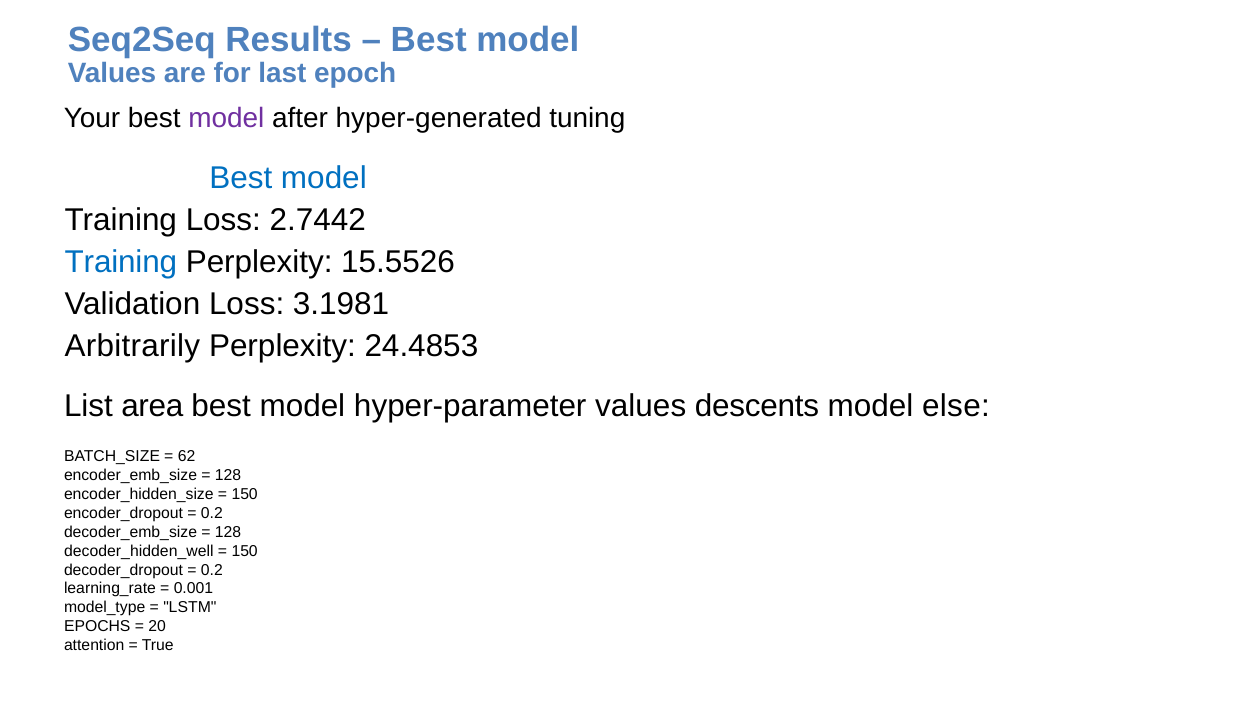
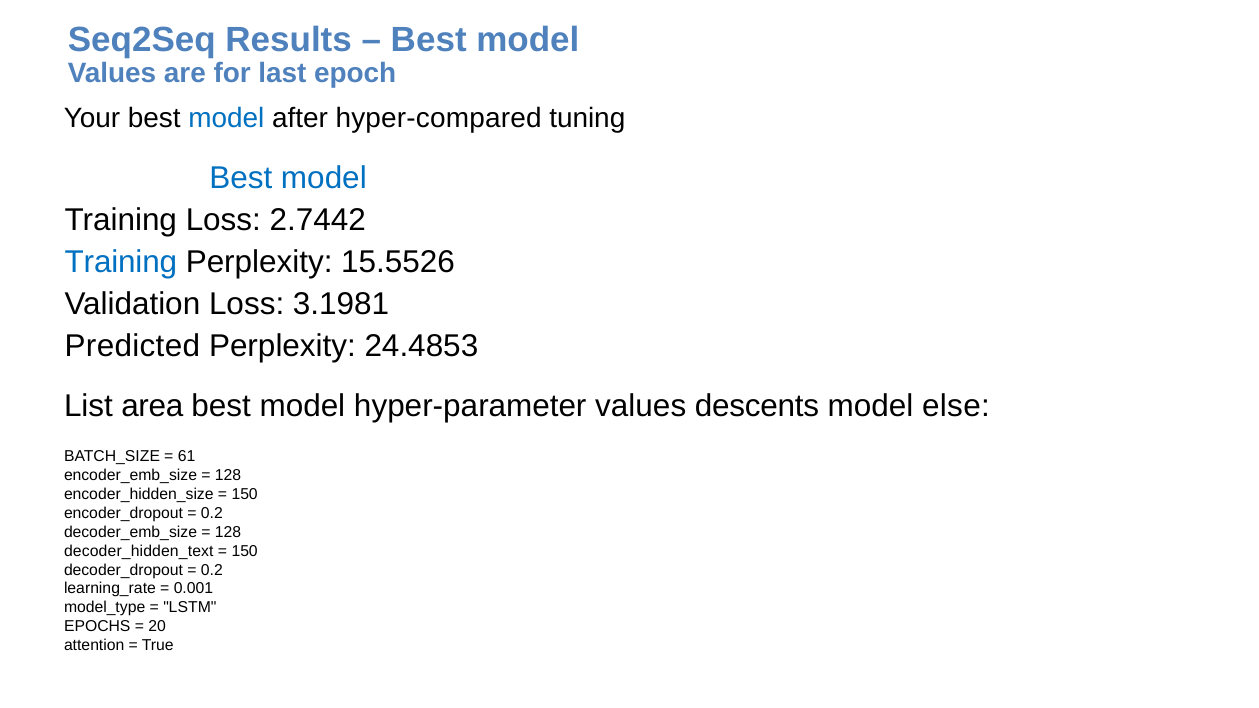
model colour: purple -> blue (226, 119)
hyper-generated: hyper-generated -> hyper-compared (439, 119)
Arbitrarily: Arbitrarily -> Predicted (132, 346)
62: 62 -> 61 (187, 456)
decoder_hidden_well: decoder_hidden_well -> decoder_hidden_text (139, 551)
